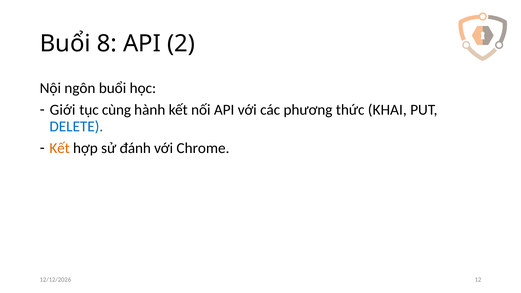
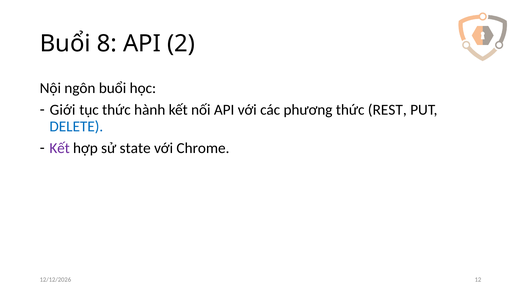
tục cùng: cùng -> thức (116, 110)
KHAI: KHAI -> REST (387, 110)
Kết colour: orange -> purple (60, 148)
đánh: đánh -> state (135, 148)
